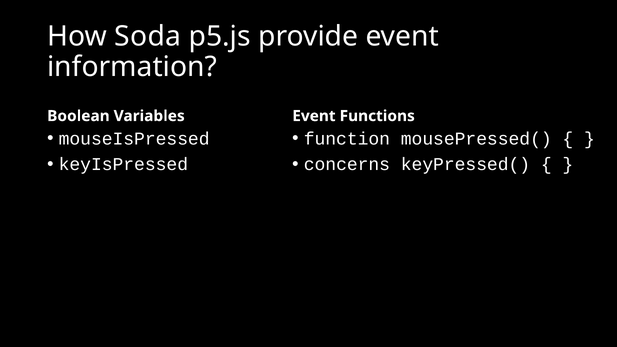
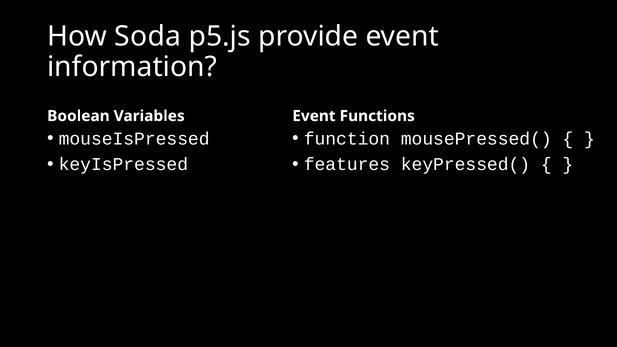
concerns: concerns -> features (347, 165)
